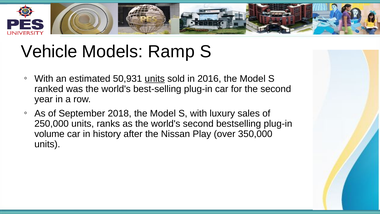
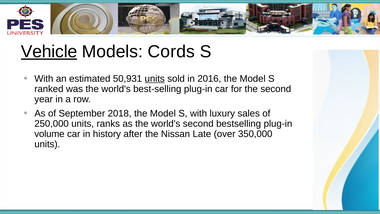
Vehicle underline: none -> present (49, 52)
Ramp: Ramp -> Cords (171, 52)
Play: Play -> Late (202, 134)
